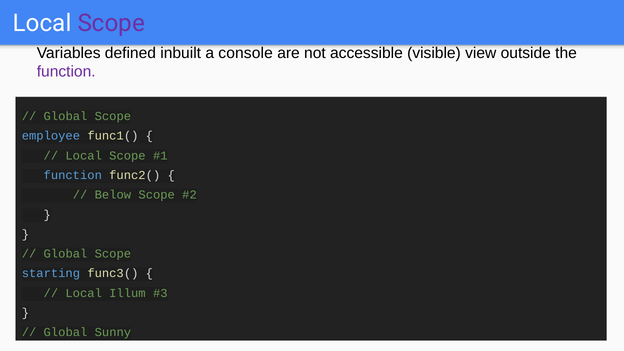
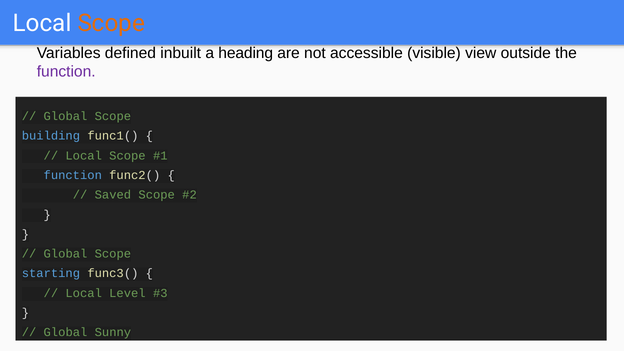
Scope colour: purple -> orange (111, 23)
console: console -> heading (246, 53)
employee: employee -> building (51, 136)
Below: Below -> Saved (113, 195)
Illum: Illum -> Level (127, 293)
